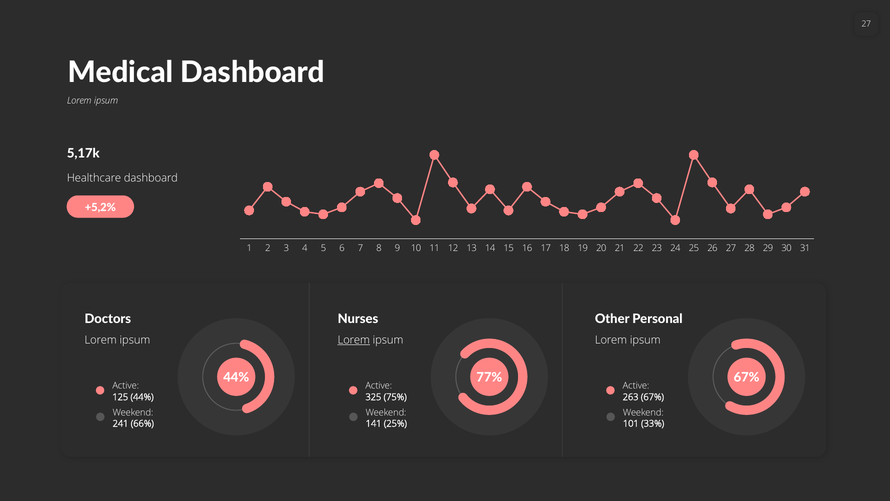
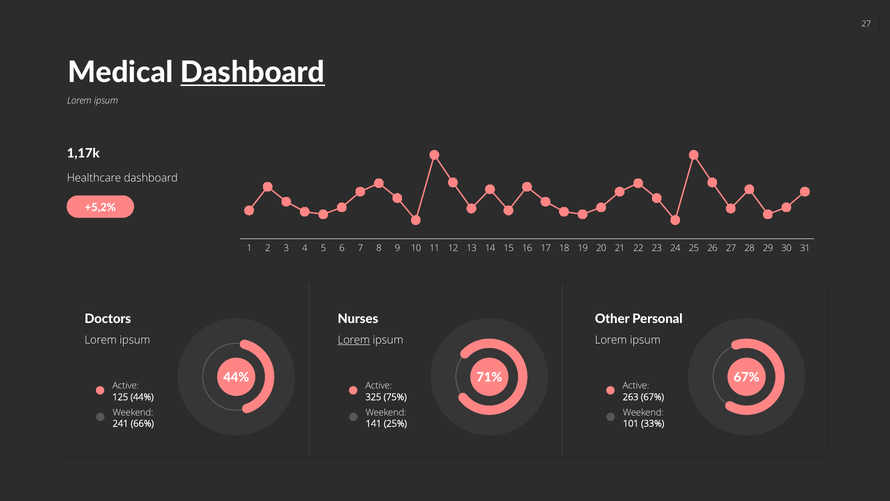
Dashboard underline: none -> present (253, 73)
5,17k: 5,17k -> 1,17k (83, 153)
77%: 77% -> 71% (489, 377)
